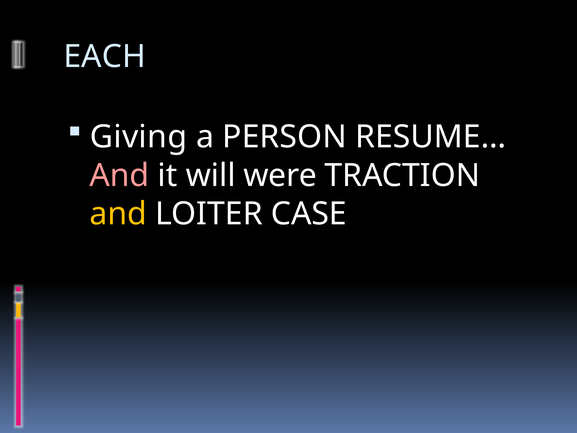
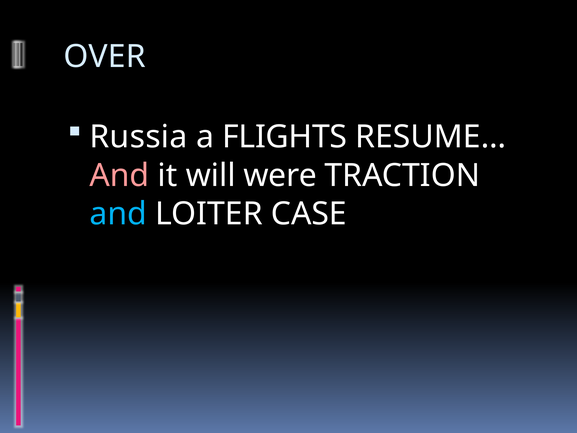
EACH: EACH -> OVER (105, 57)
Giving: Giving -> Russia (138, 137)
PERSON: PERSON -> FLIGHTS (285, 137)
and colour: yellow -> light blue (118, 214)
